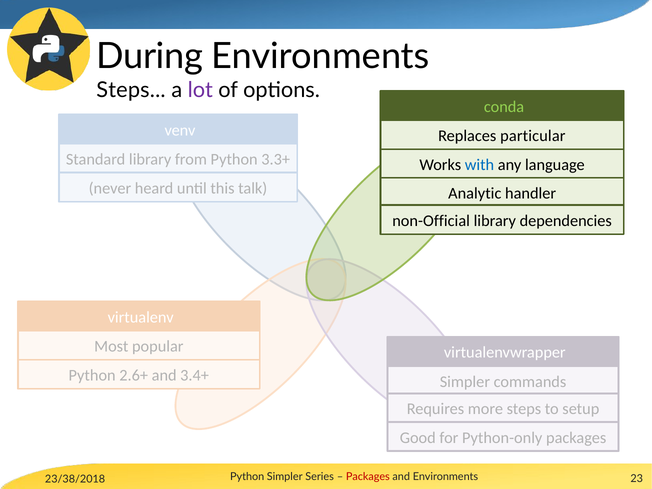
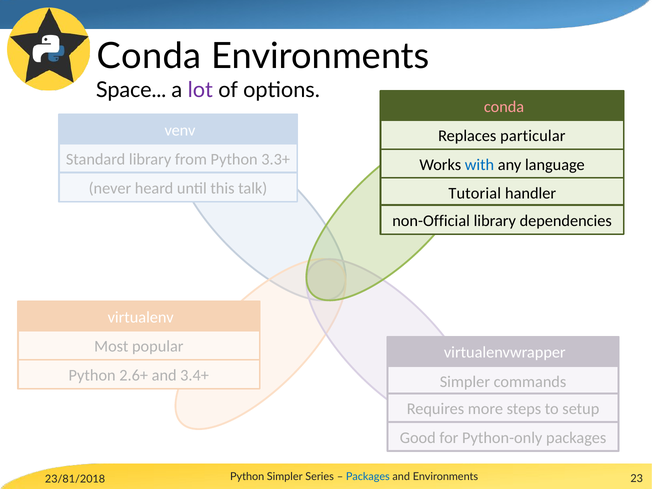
During: During -> Conda (149, 56)
Steps: Steps -> Space (131, 90)
conda colour: light green -> pink (504, 107)
Analytic: Analytic -> Tutorial (475, 193)
23/38/2018: 23/38/2018 -> 23/81/2018 (75, 479)
Packages colour: red -> blue (368, 477)
